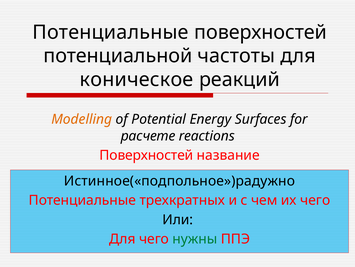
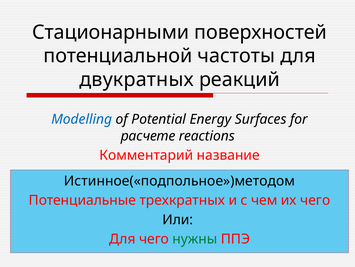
Потенциальные: Потенциальные -> Стационарными (111, 32)
коническое: коническое -> двукратных (137, 79)
Modelling colour: orange -> blue (82, 119)
Поверхностей: Поверхностей -> Комментарий (146, 155)
Истинное(«подпольное»)радужно: Истинное(«подпольное»)радужно -> Истинное(«подпольное»)методом (179, 180)
